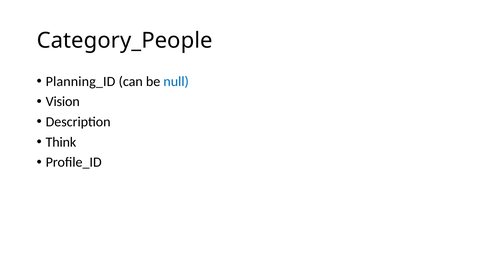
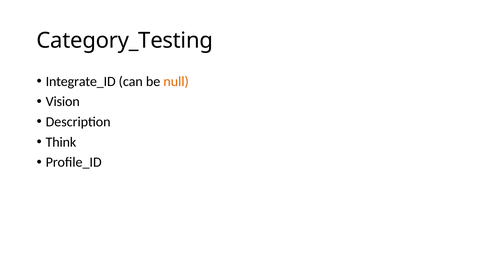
Category_People: Category_People -> Category_Testing (125, 40)
Planning_ID: Planning_ID -> Integrate_ID (81, 81)
null colour: blue -> orange (176, 81)
